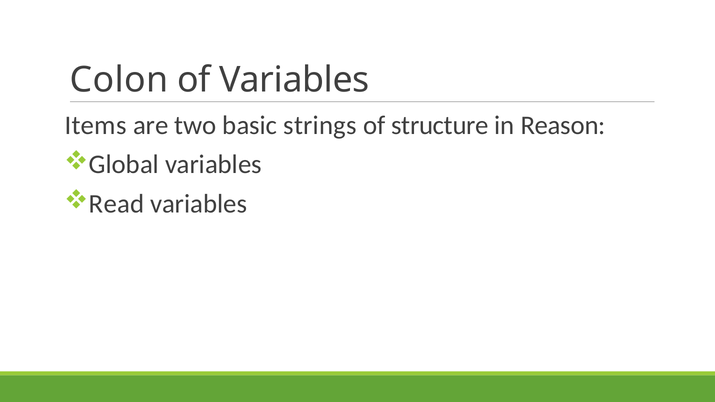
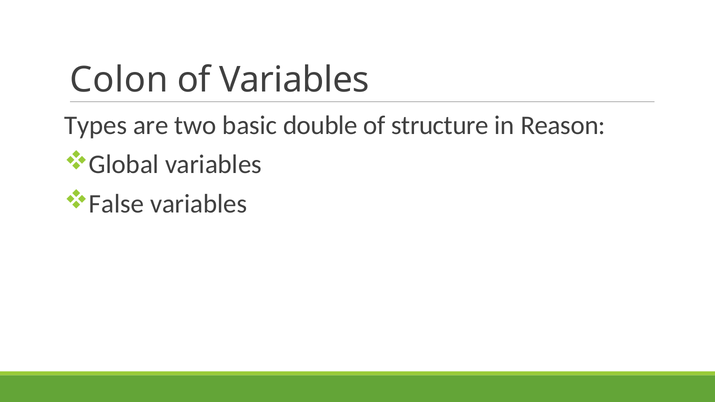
Items: Items -> Types (96, 125)
strings: strings -> double (320, 125)
Read: Read -> False (117, 204)
